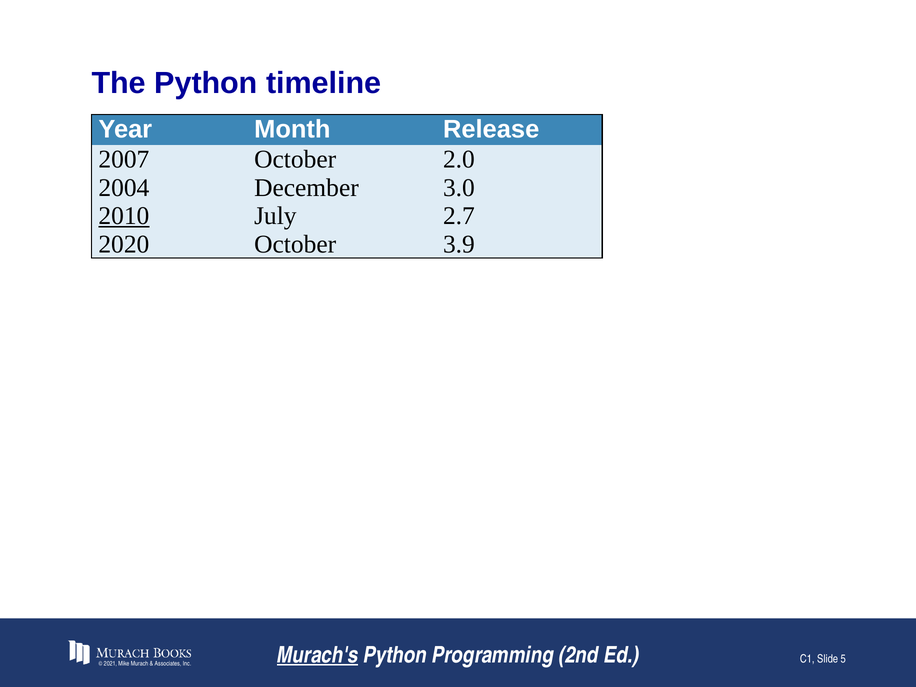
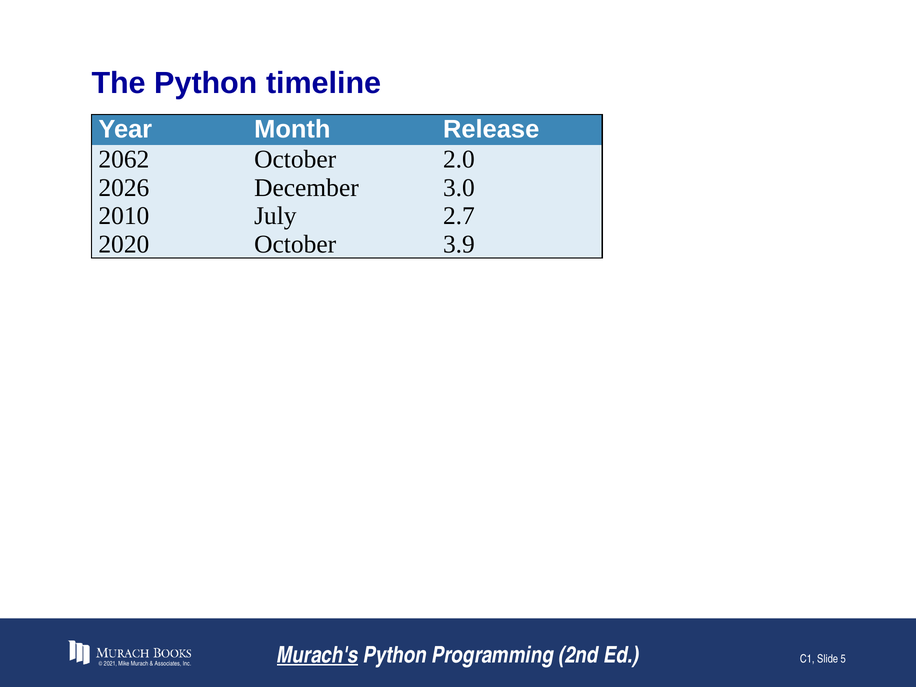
2007: 2007 -> 2062 (124, 159)
2004: 2004 -> 2026 (124, 188)
2010 underline: present -> none (124, 216)
